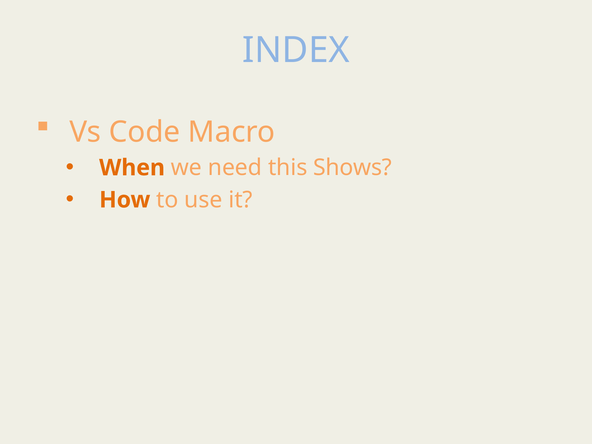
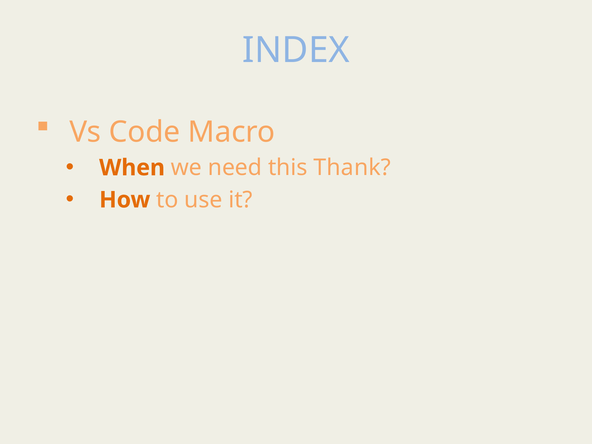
Shows: Shows -> Thank (352, 168)
